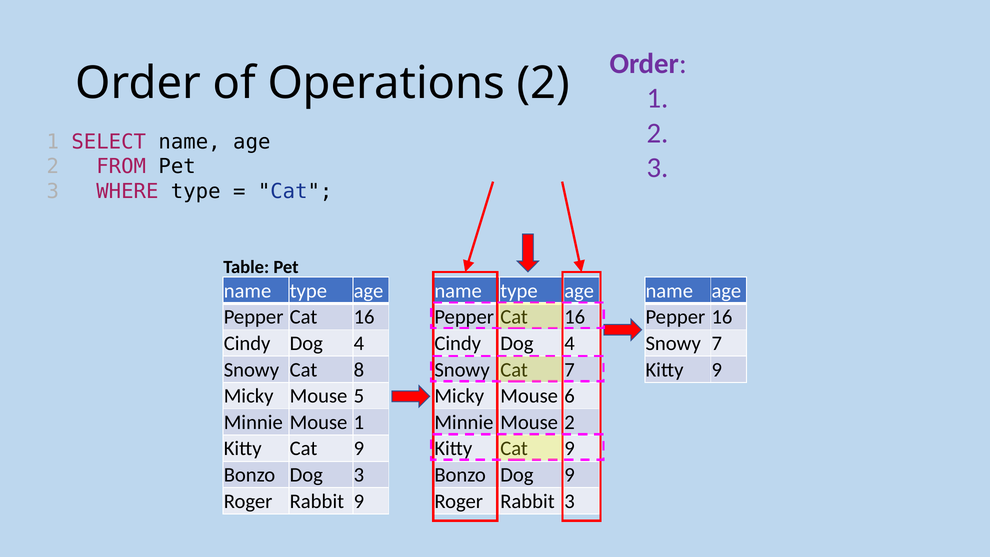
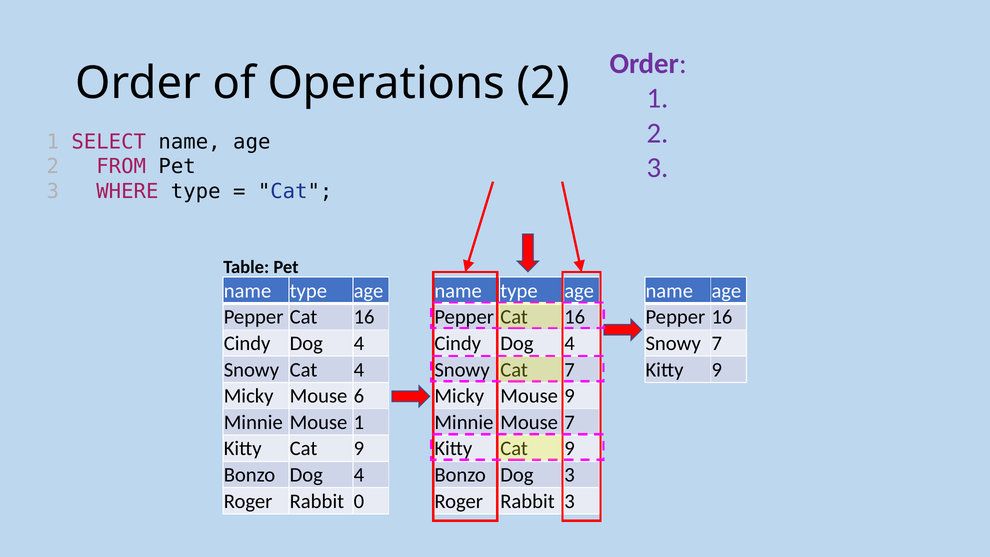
Cat 8: 8 -> 4 (359, 370)
5: 5 -> 6 (359, 396)
Mouse 6: 6 -> 9 (569, 396)
Mouse 2: 2 -> 7 (569, 422)
Bonzo Dog 3: 3 -> 4 (359, 475)
Dog 9: 9 -> 3 (569, 475)
Rabbit 9: 9 -> 0 (359, 501)
